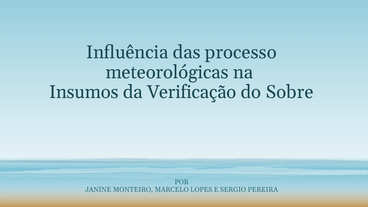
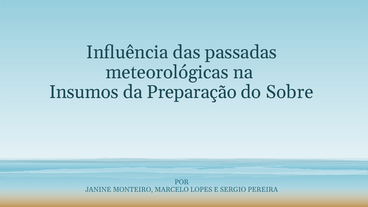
processo: processo -> passadas (241, 52)
Verificação: Verificação -> Preparação (192, 92)
